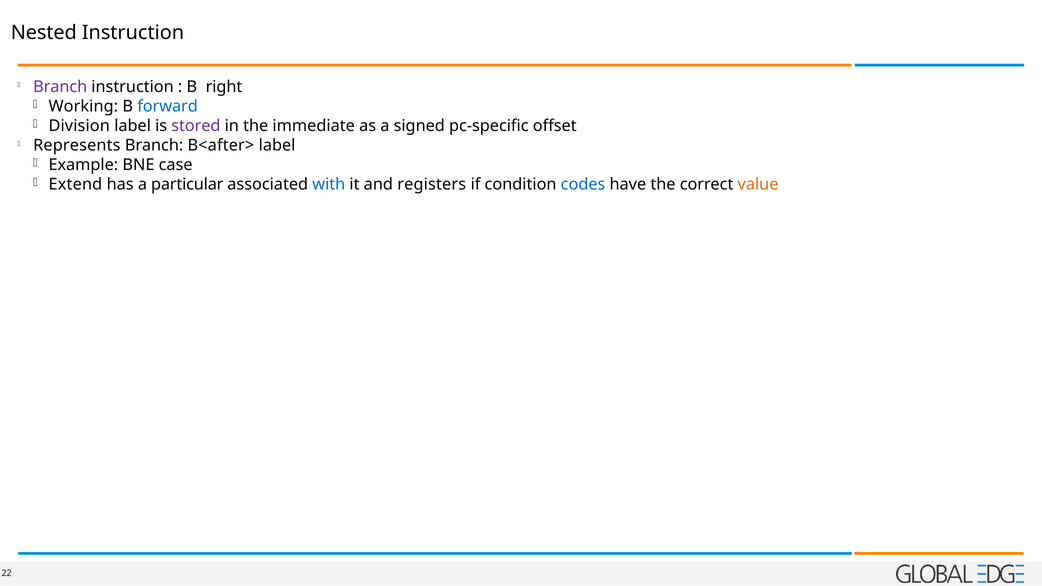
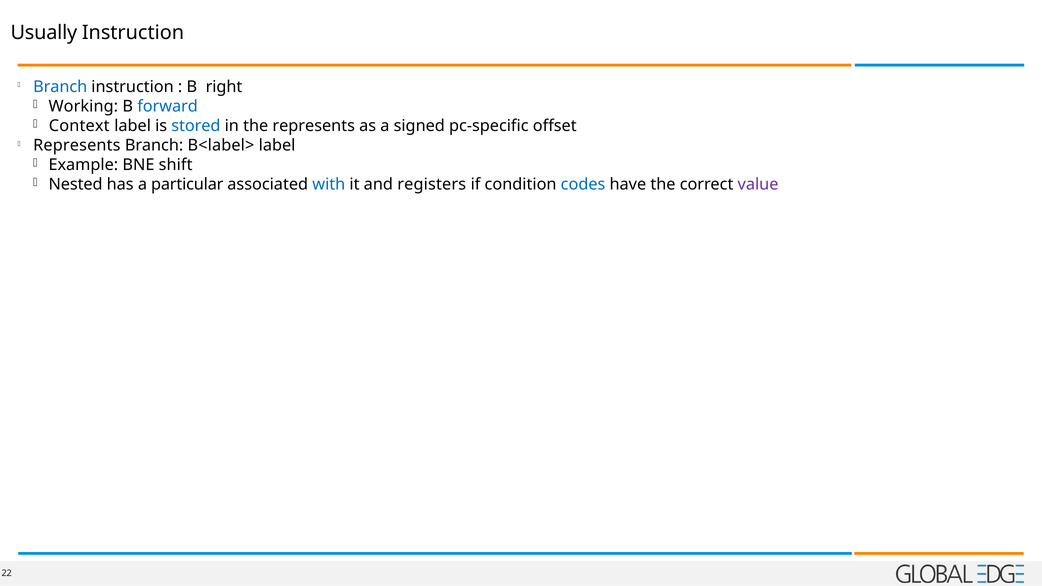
Nested: Nested -> Usually (44, 33)
Branch colour: purple -> blue (60, 87)
Division: Division -> Context (79, 126)
stored colour: purple -> blue (196, 126)
the immediate: immediate -> represents (314, 126)
B<after>: B<after> -> B<label> (221, 145)
case: case -> shift (176, 165)
Extend: Extend -> Nested (76, 185)
value colour: orange -> purple (758, 185)
